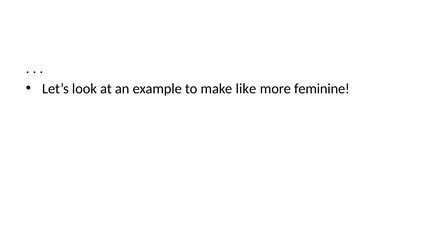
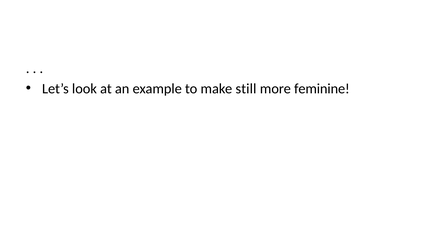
like: like -> still (246, 88)
